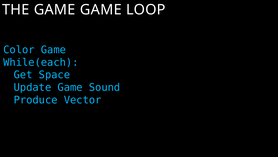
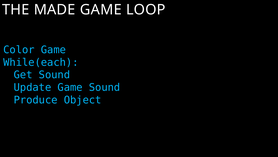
THE GAME: GAME -> MADE (55, 10)
Get Space: Space -> Sound (54, 75)
Vector: Vector -> Object (83, 100)
